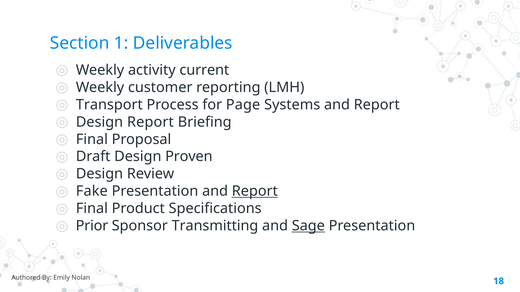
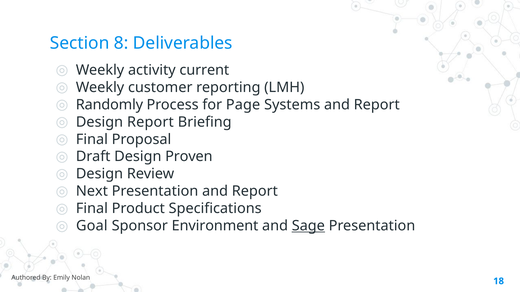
1: 1 -> 8 (121, 43)
Transport: Transport -> Randomly (109, 105)
Fake: Fake -> Next (92, 192)
Report underline: present -> none (255, 192)
Prior: Prior -> Goal (92, 226)
Transmitting: Transmitting -> Environment (215, 226)
